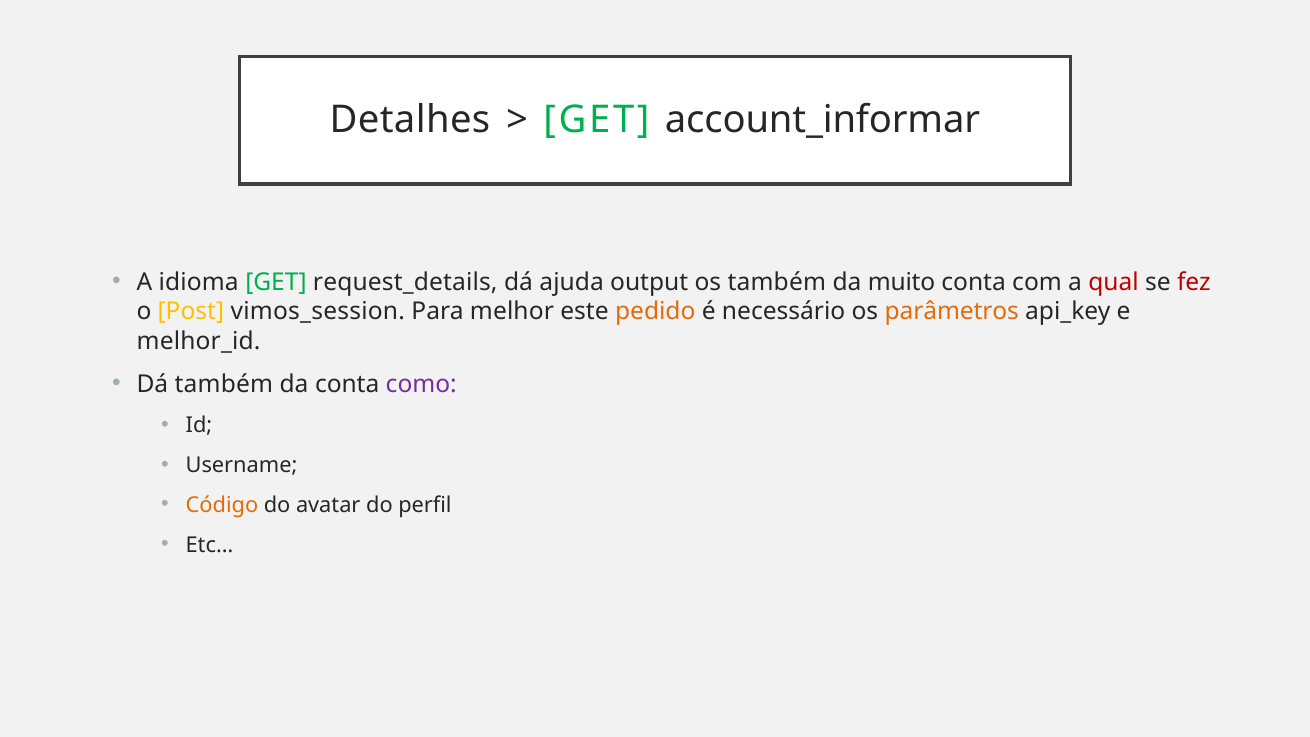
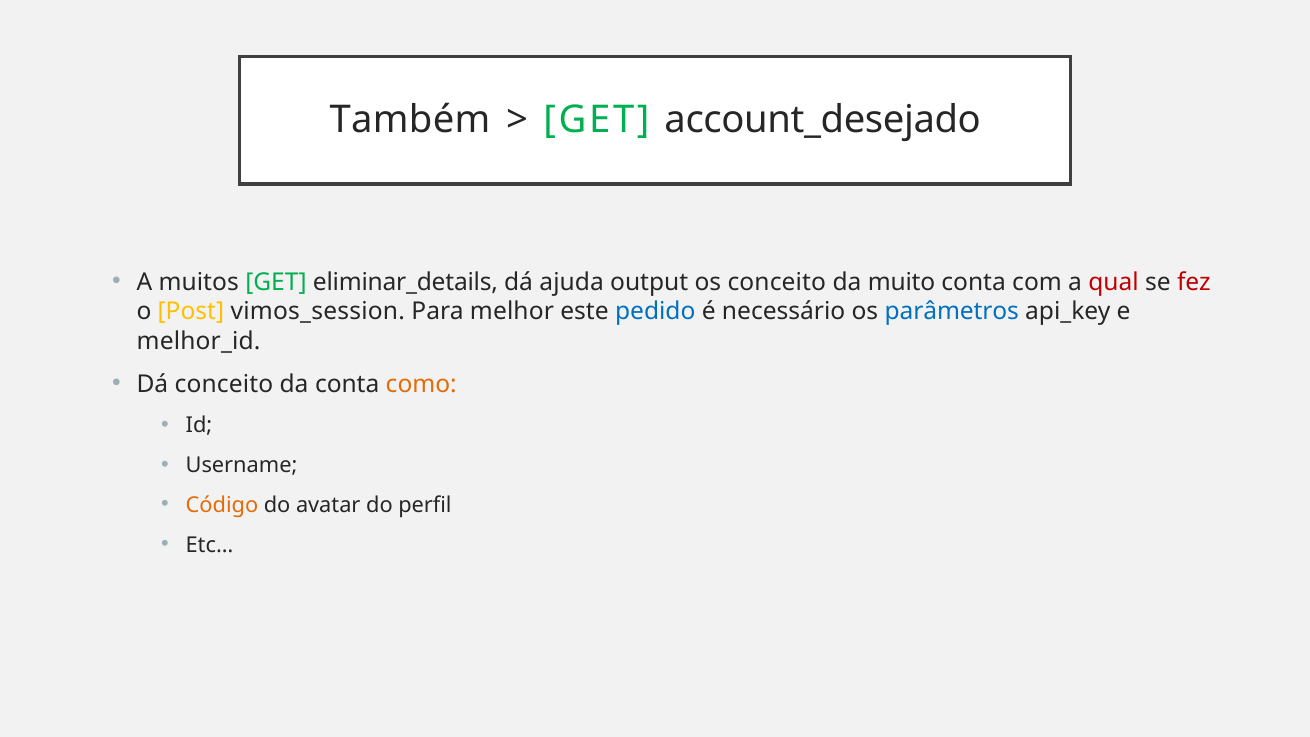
Detalhes: Detalhes -> Também (410, 120)
account_informar: account_informar -> account_desejado (823, 120)
idioma: idioma -> muitos (199, 282)
request_details: request_details -> eliminar_details (405, 282)
os também: também -> conceito (777, 282)
pedido colour: orange -> blue (655, 311)
parâmetros colour: orange -> blue (952, 311)
Dá também: também -> conceito (224, 384)
como colour: purple -> orange (421, 384)
